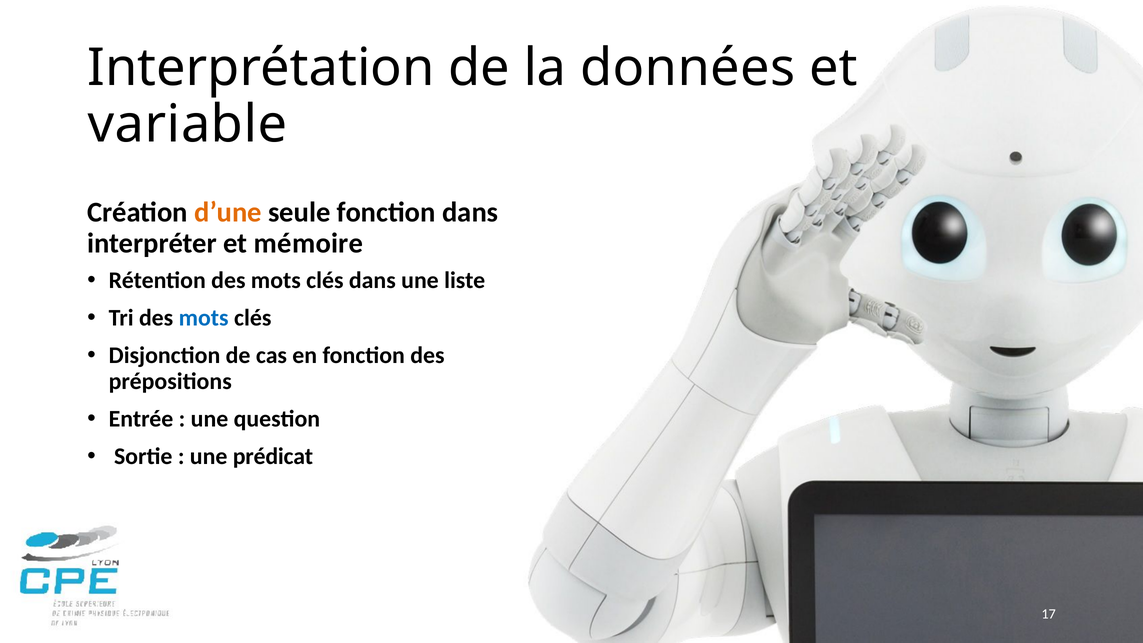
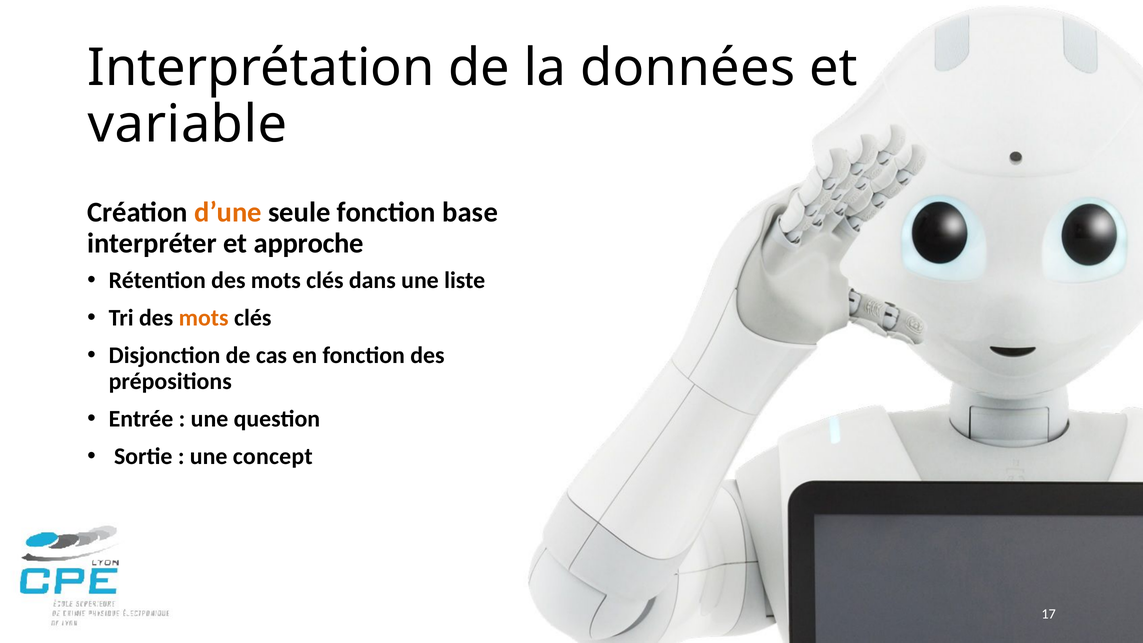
fonction dans: dans -> base (470, 213)
mémoire: mémoire -> approche (309, 243)
mots colour: blue -> orange (204, 318)
prédicat: prédicat -> concept (273, 457)
